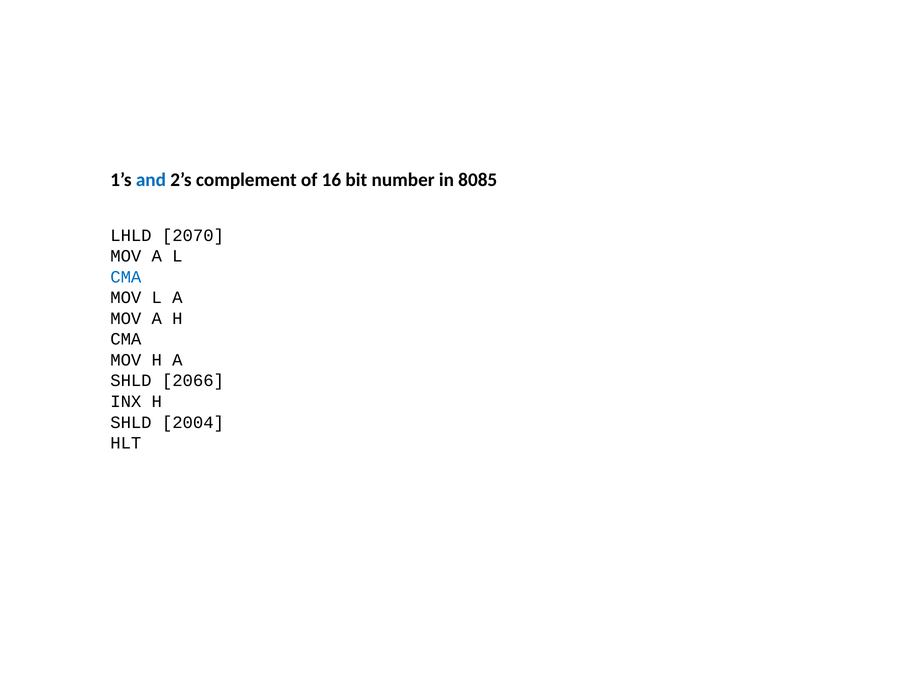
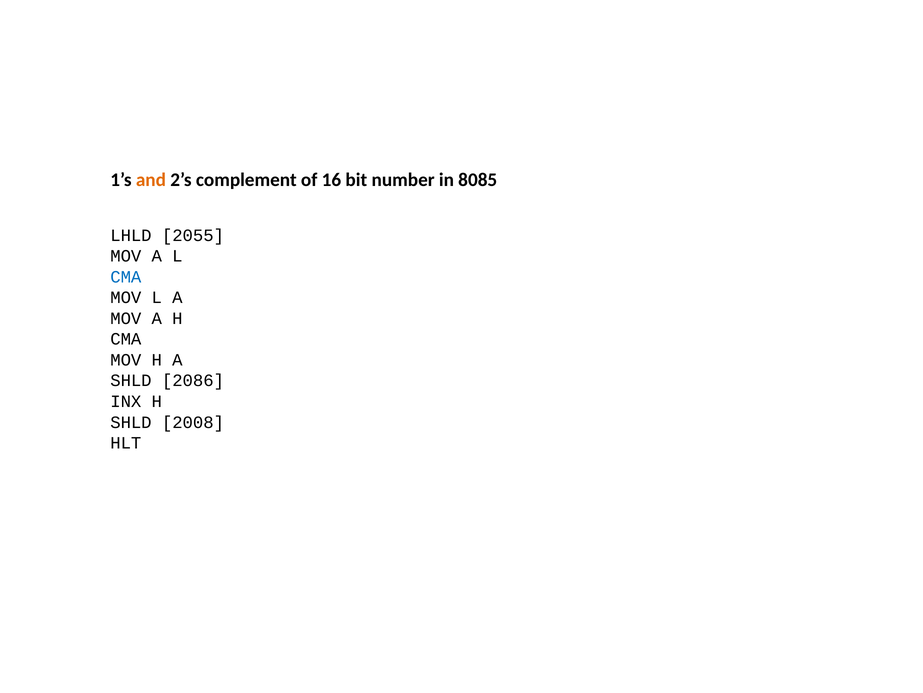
and colour: blue -> orange (151, 180)
2070: 2070 -> 2055 (193, 235)
2066: 2066 -> 2086 (193, 380)
2004: 2004 -> 2008 (193, 422)
